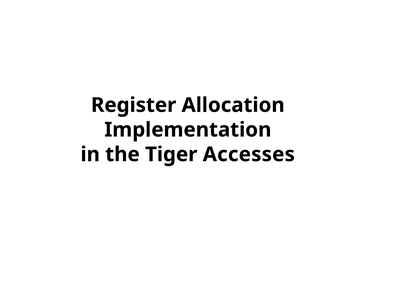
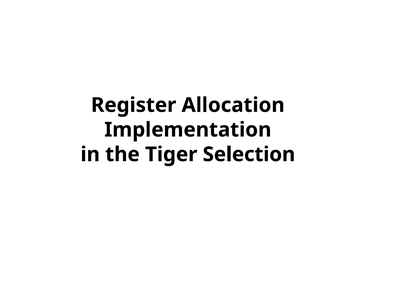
Accesses: Accesses -> Selection (249, 154)
